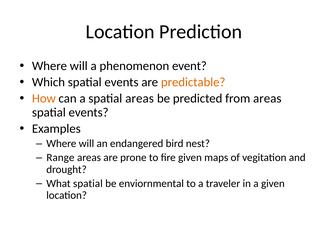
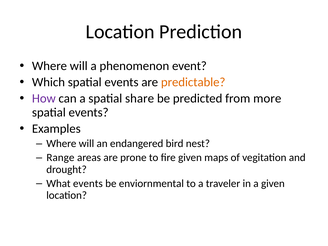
How colour: orange -> purple (44, 99)
spatial areas: areas -> share (140, 99)
from areas: areas -> more (267, 99)
What spatial: spatial -> events (88, 183)
